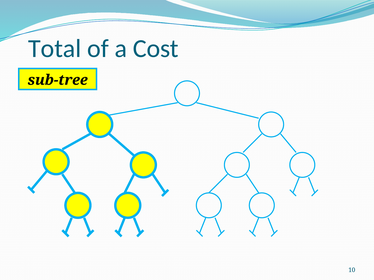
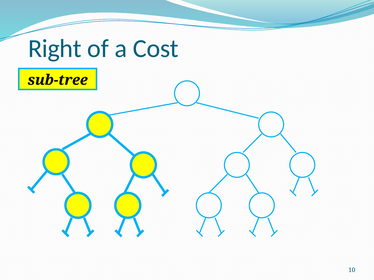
Total: Total -> Right (55, 49)
